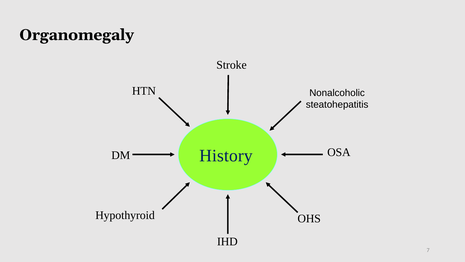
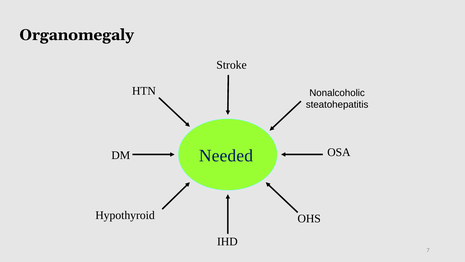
History: History -> Needed (226, 155)
